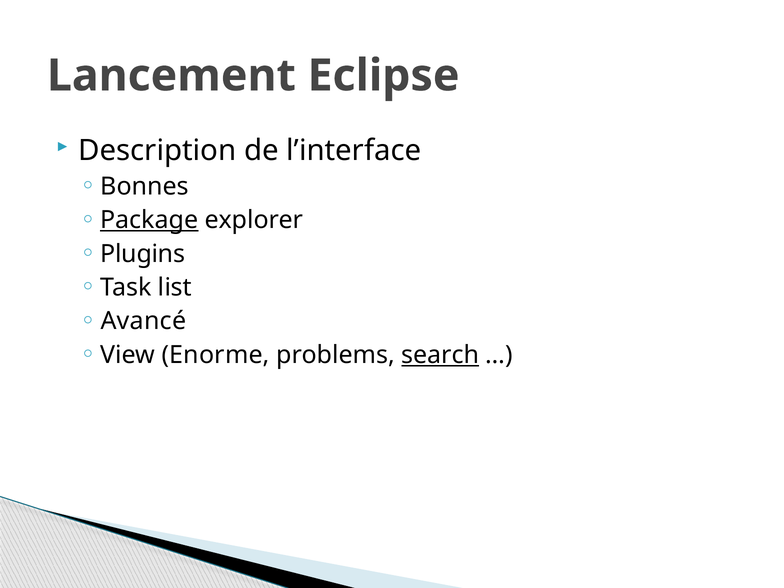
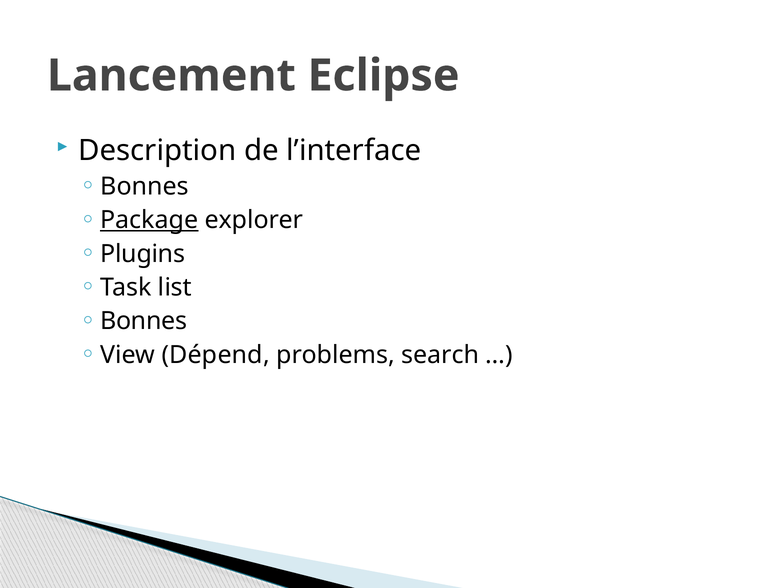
Avancé: Avancé -> Bonnes (144, 321)
Enorme: Enorme -> Dépend (216, 355)
search underline: present -> none (440, 355)
